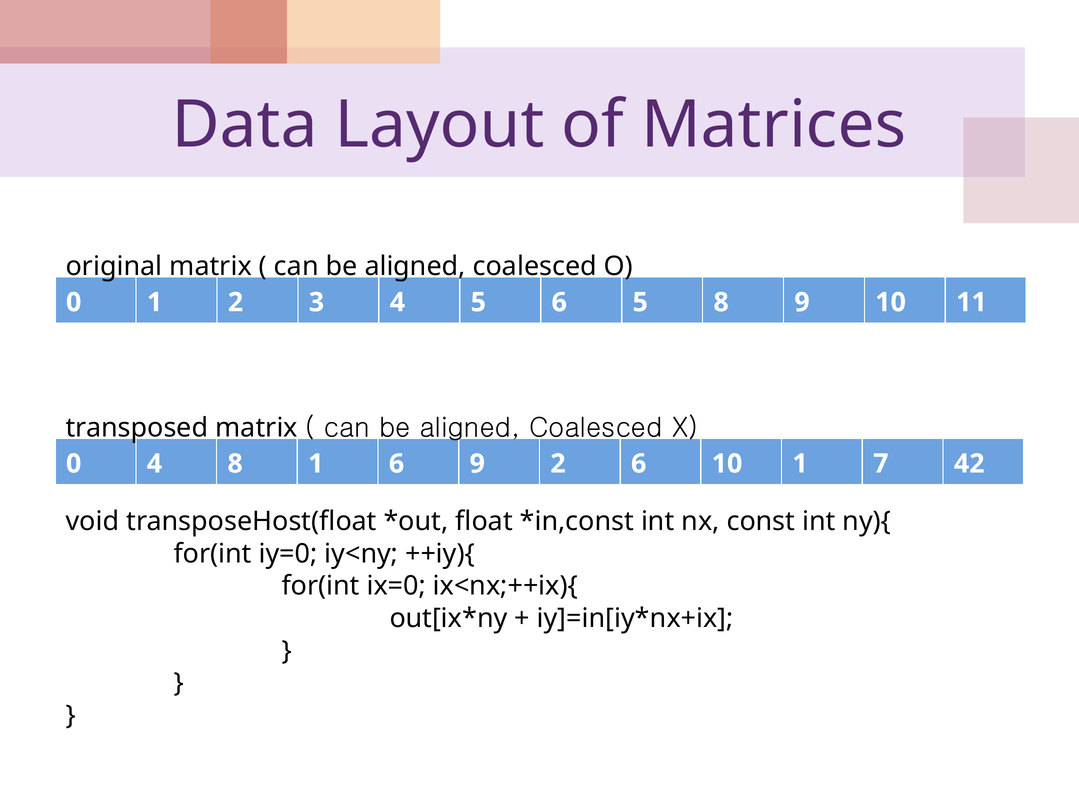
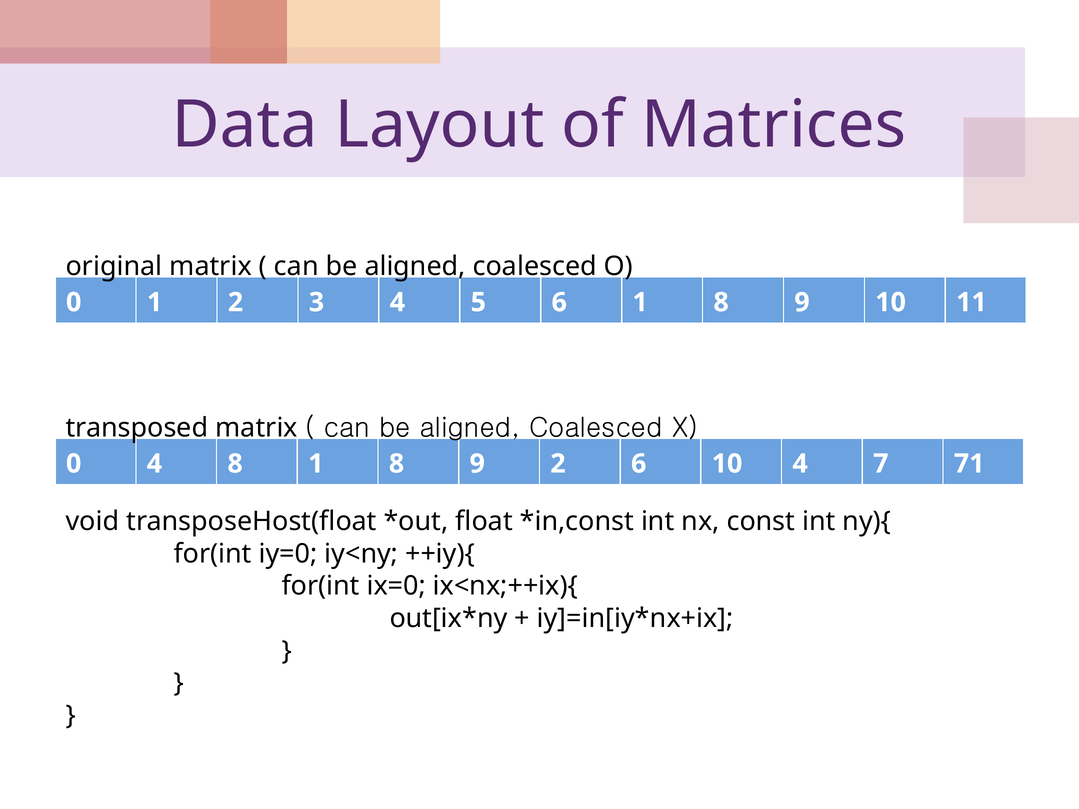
6 5: 5 -> 1 (640, 302)
8 1 6: 6 -> 8 (397, 464)
10 1: 1 -> 4 (800, 464)
42: 42 -> 71 (969, 464)
